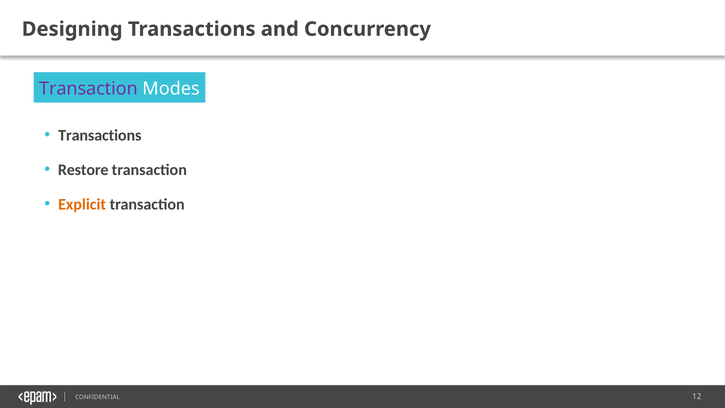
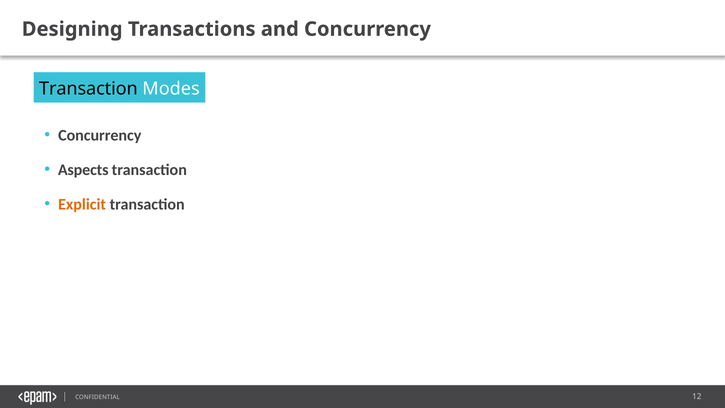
Transaction colour: purple -> black (88, 89)
Transactions: Transactions -> Concurrency (100, 135)
Restore: Restore -> Aspects (83, 170)
